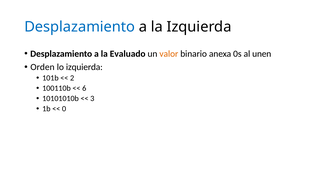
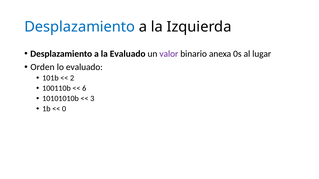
valor colour: orange -> purple (169, 54)
unen: unen -> lugar (262, 54)
lo izquierda: izquierda -> evaluado (84, 67)
